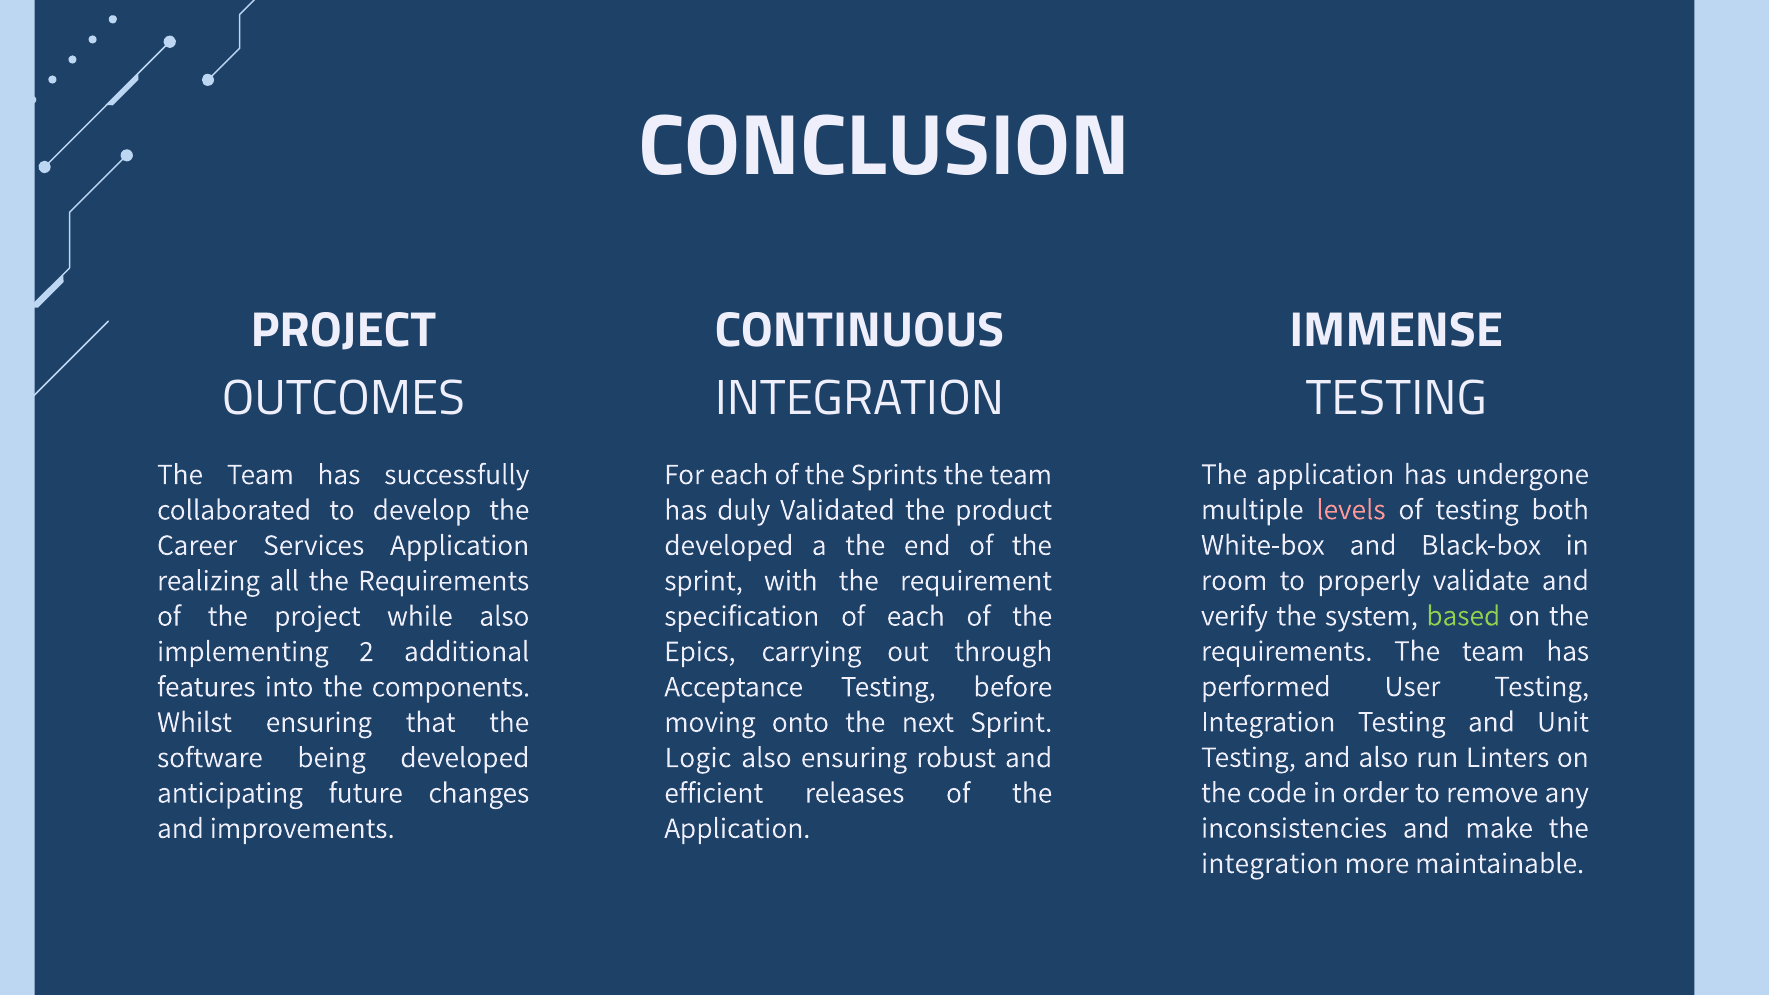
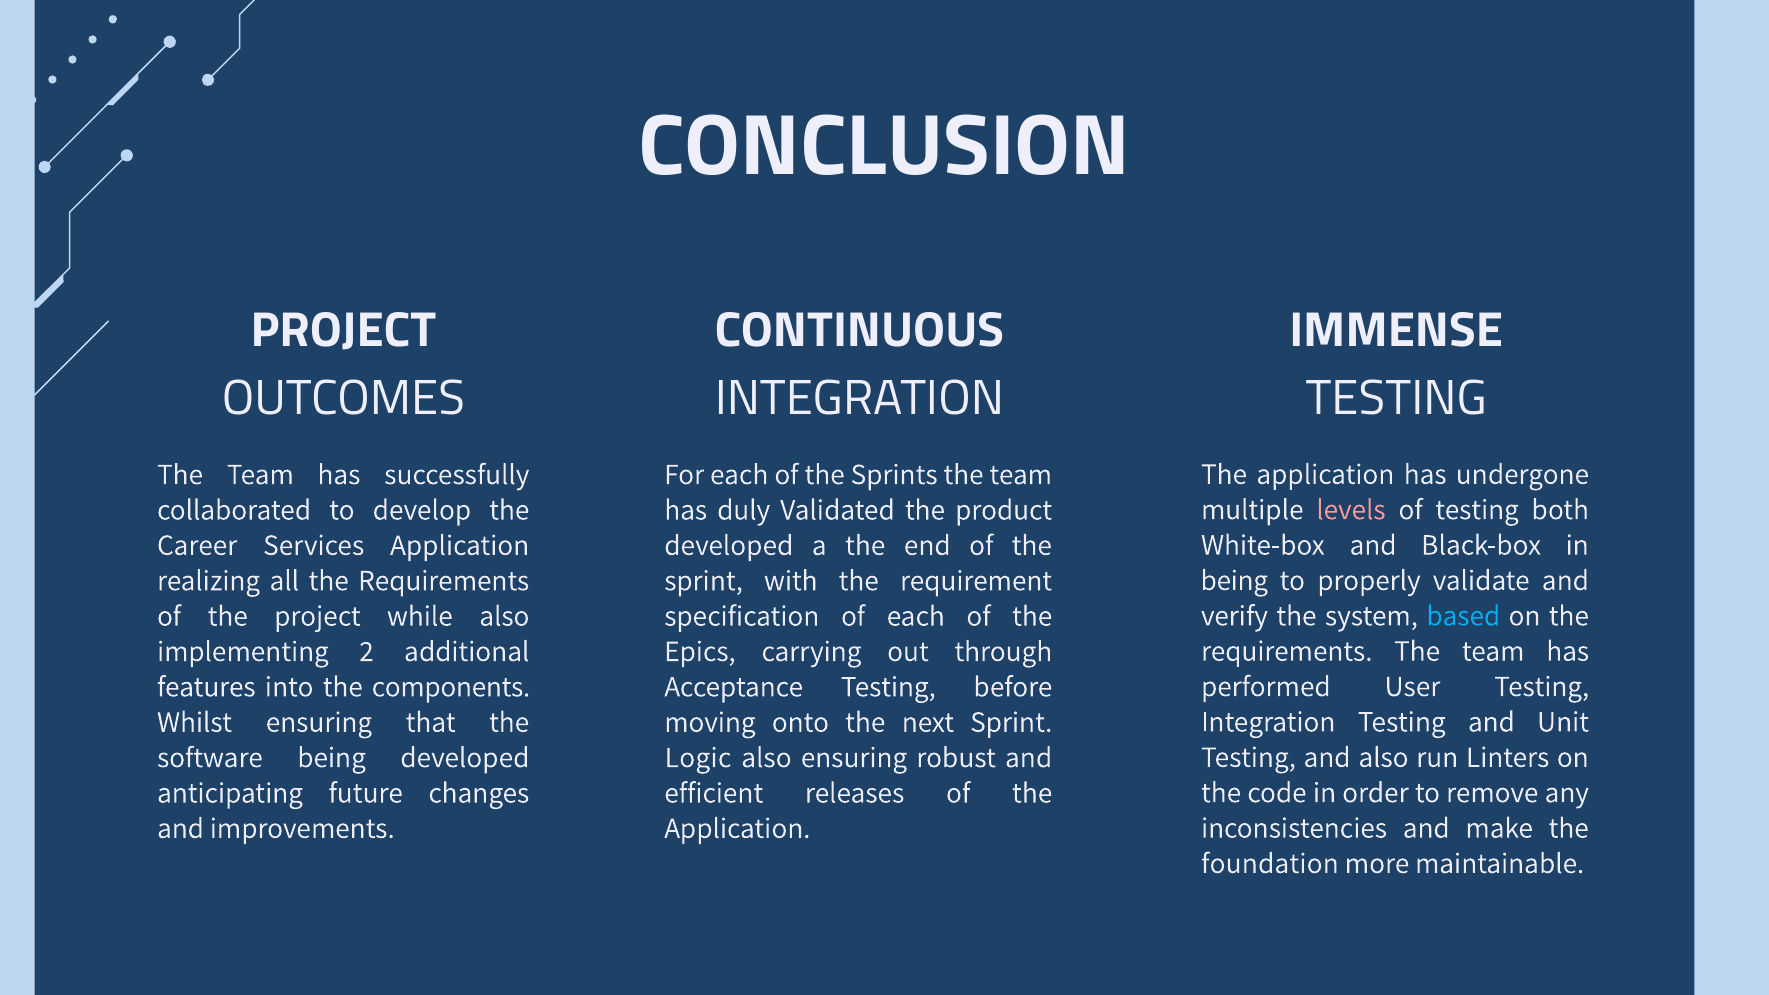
room: room -> being (1234, 580)
based colour: light green -> light blue (1463, 616)
integration: integration -> foundation (1270, 863)
